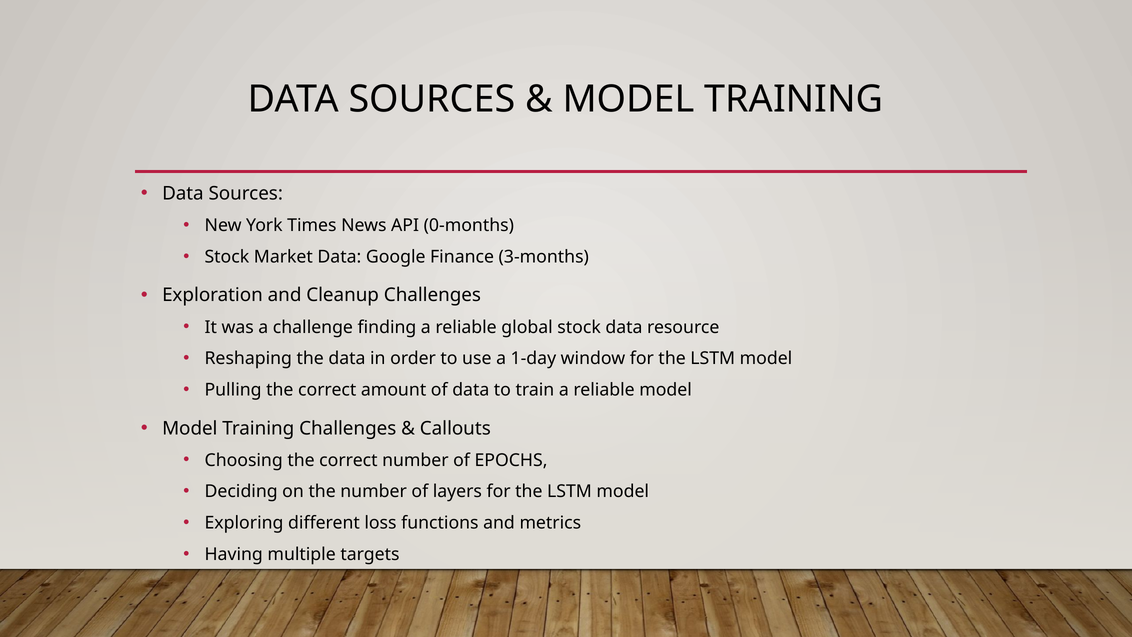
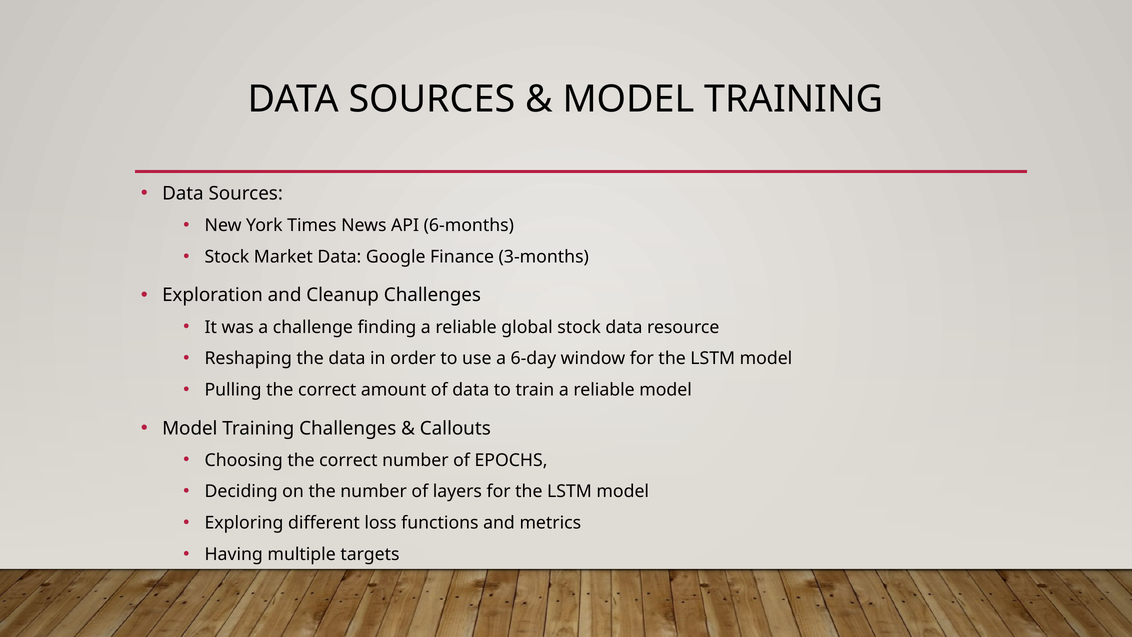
0-months: 0-months -> 6-months (469, 225)
1-day: 1-day -> 6-day (533, 358)
